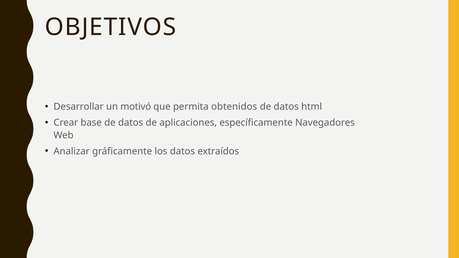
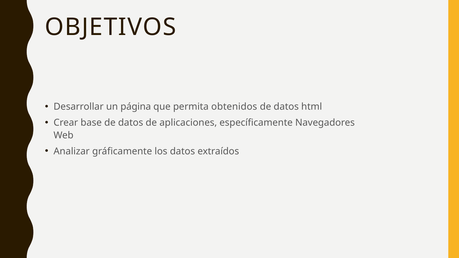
motivó: motivó -> página (136, 107)
